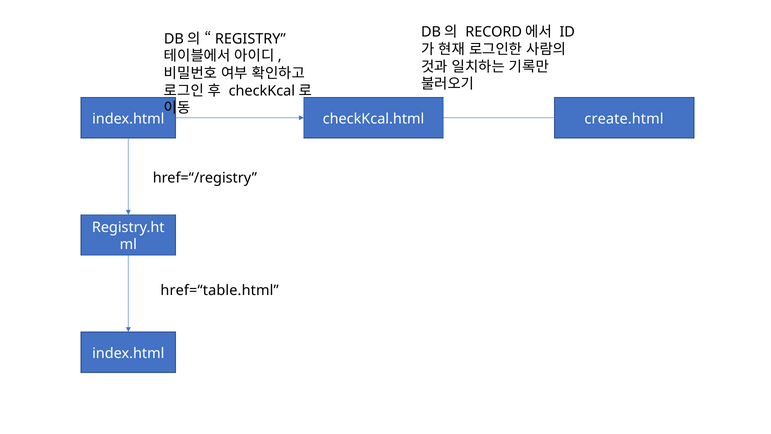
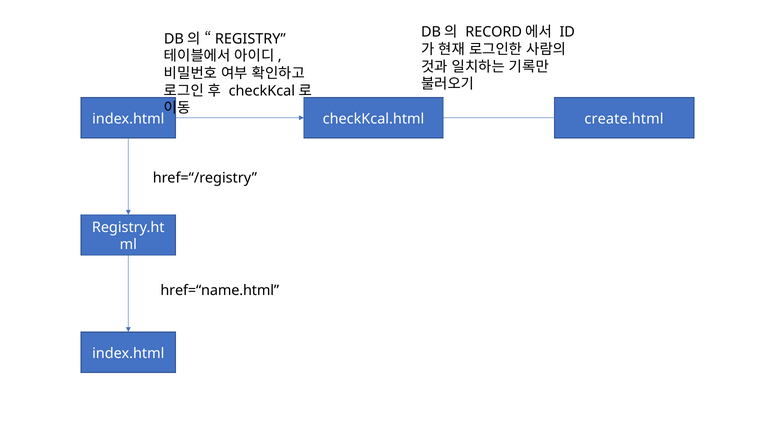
href=“table.html: href=“table.html -> href=“name.html (220, 290)
